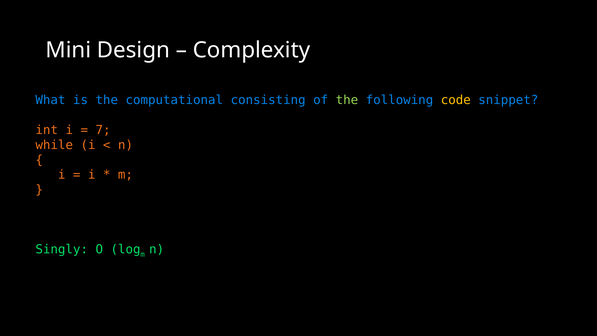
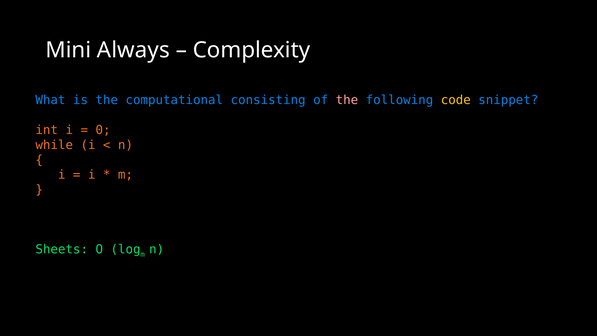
Design: Design -> Always (133, 50)
the colour: light green -> pink (347, 100)
7: 7 -> 0 (103, 130)
Singly: Singly -> Sheets (62, 249)
